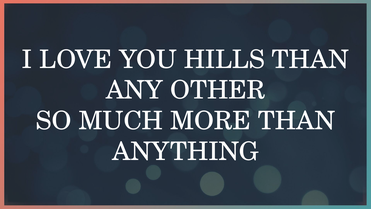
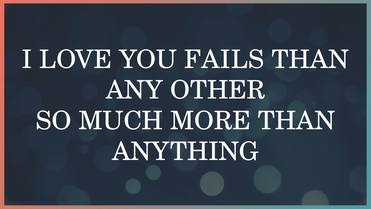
HILLS: HILLS -> FAILS (224, 60)
